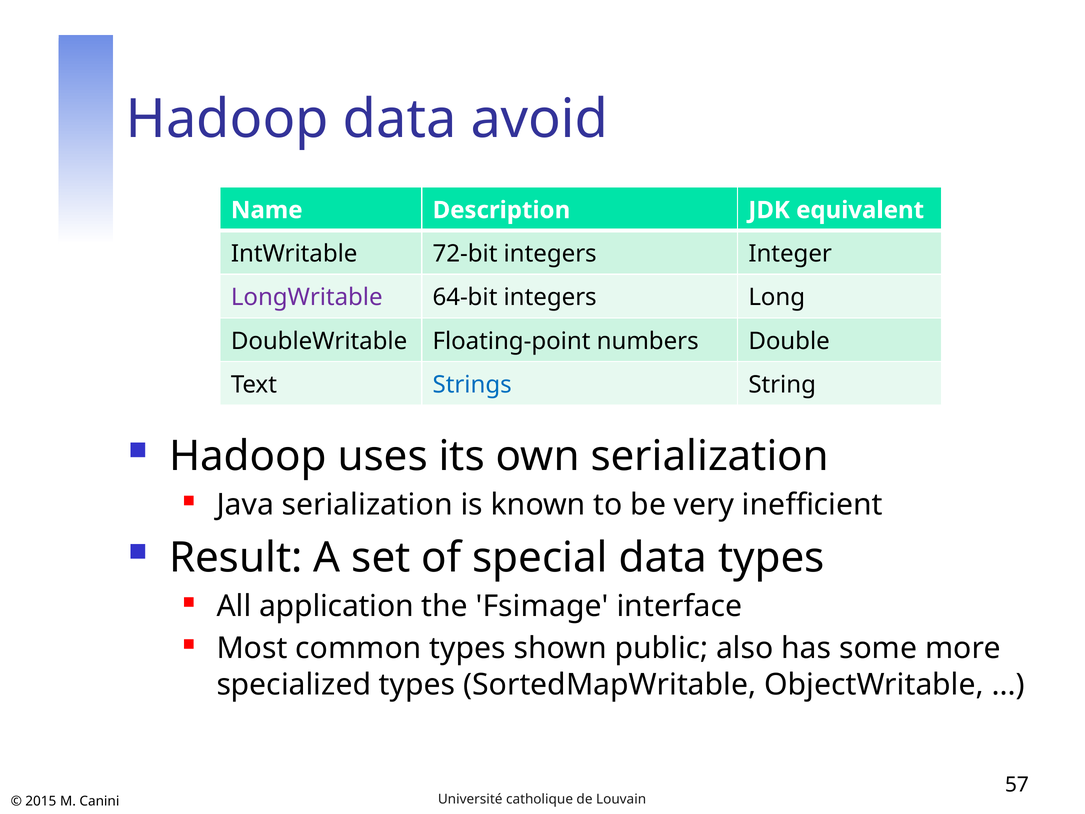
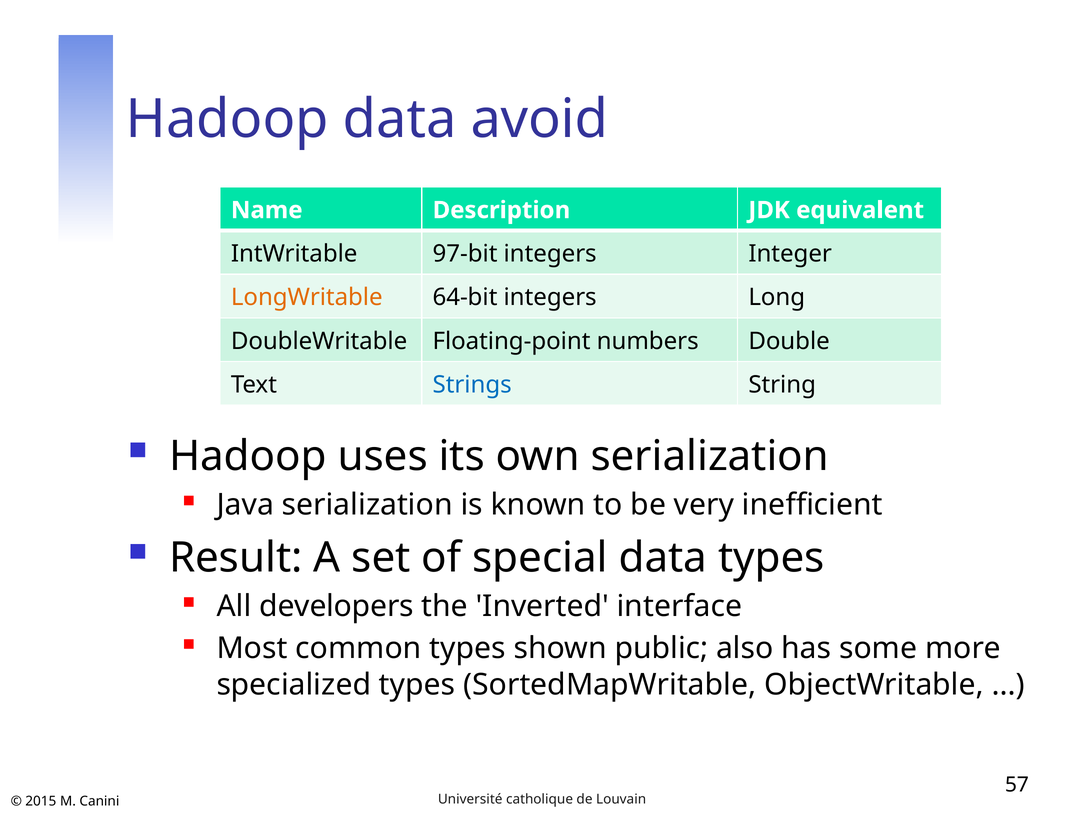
72-bit: 72-bit -> 97-bit (465, 254)
LongWritable colour: purple -> orange (307, 297)
application: application -> developers (336, 606)
Fsimage: Fsimage -> Inverted (542, 606)
